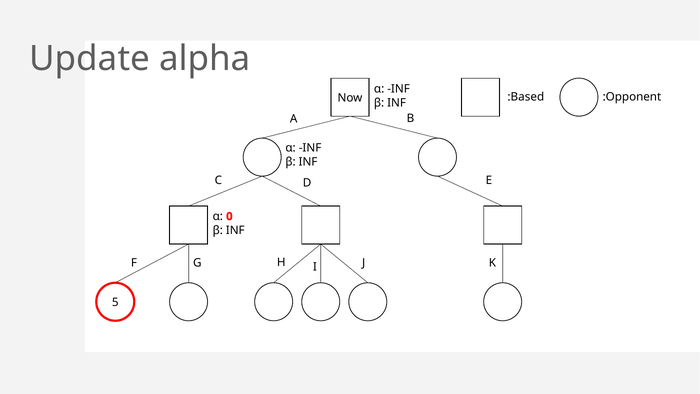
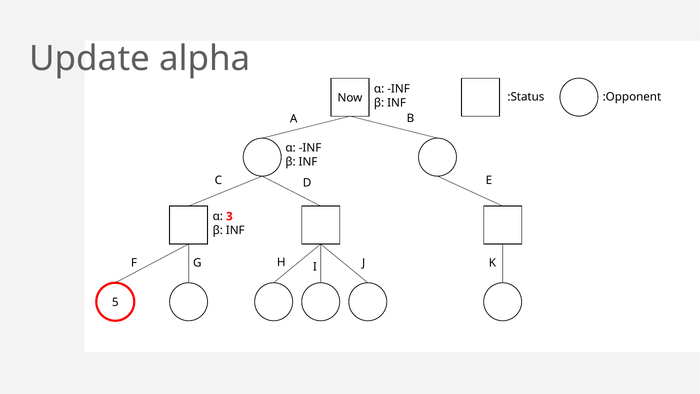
:Based: :Based -> :Status (526, 97)
0: 0 -> 3 (229, 216)
